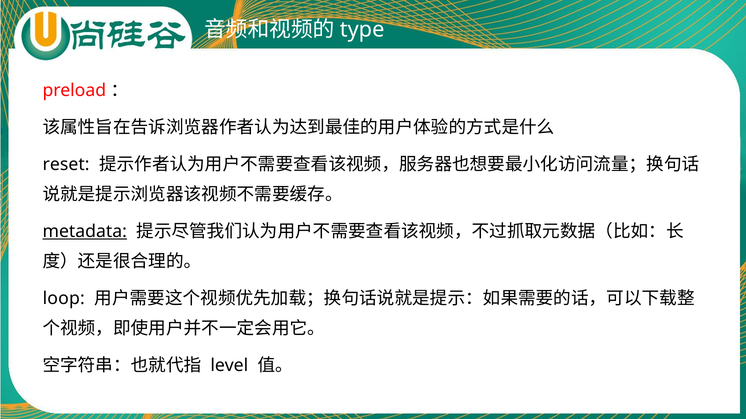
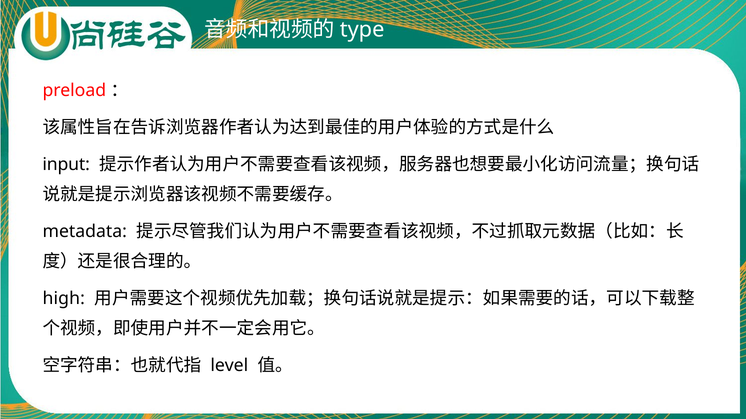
reset: reset -> input (66, 165)
metadata underline: present -> none (85, 232)
loop: loop -> high (64, 299)
